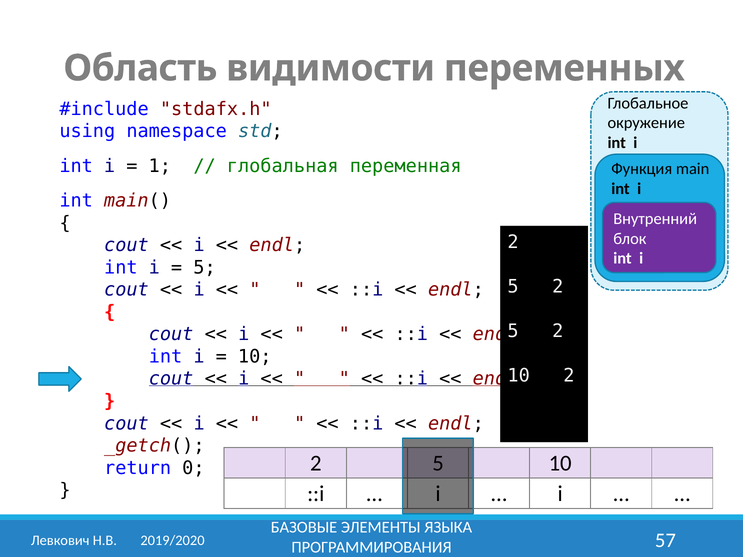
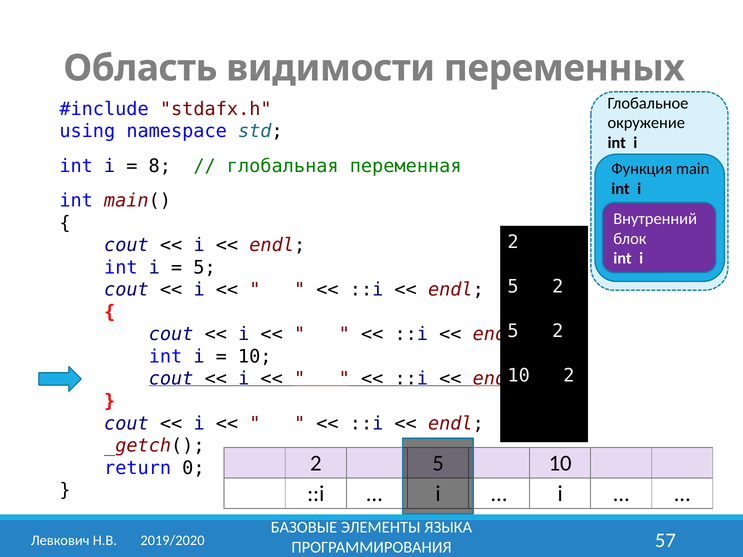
1: 1 -> 8 (160, 166)
